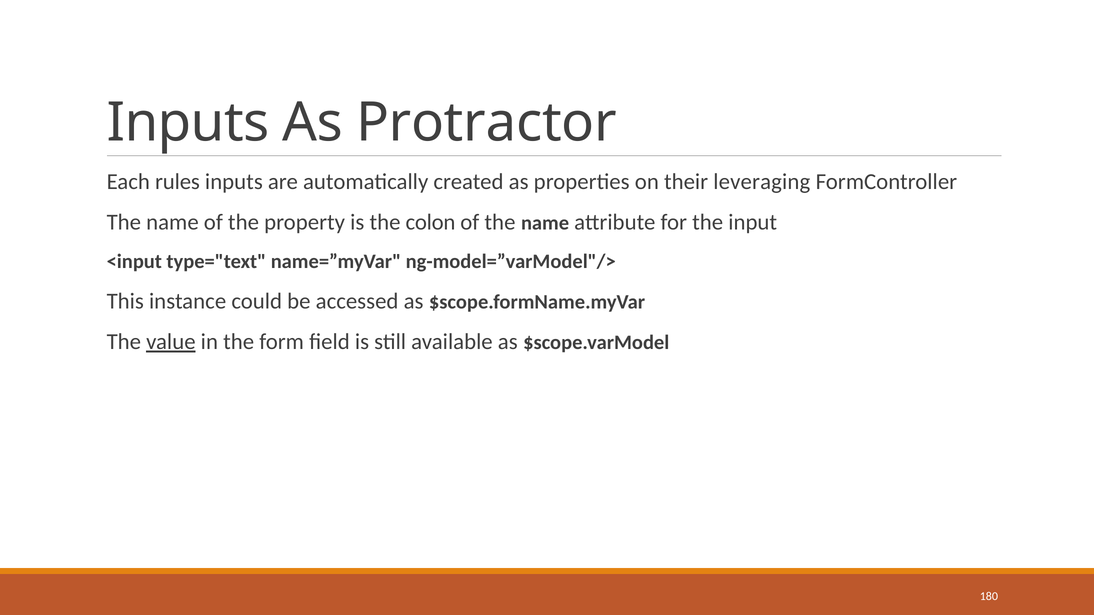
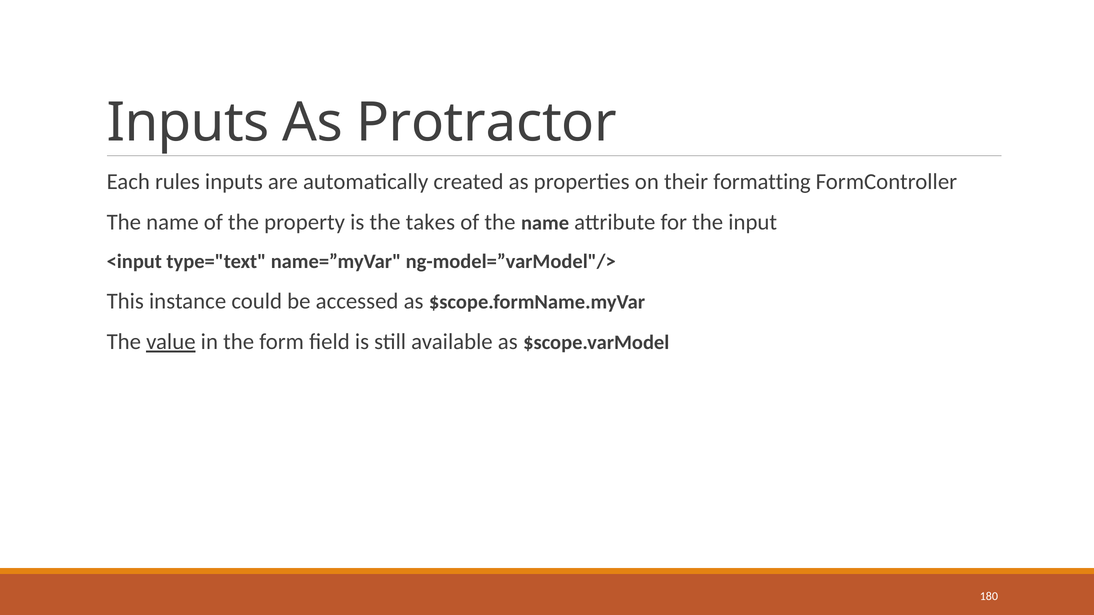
leveraging: leveraging -> formatting (762, 182)
colon: colon -> takes (430, 222)
